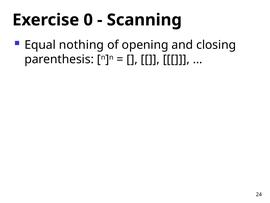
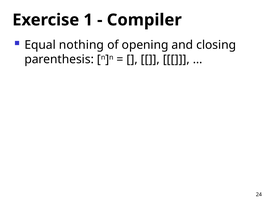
0: 0 -> 1 (88, 20)
Scanning: Scanning -> Compiler (144, 20)
